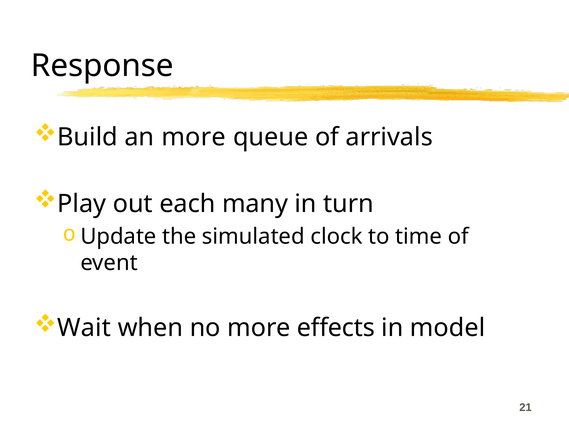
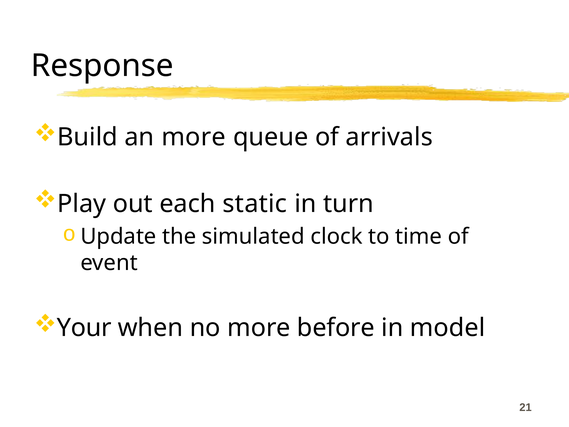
many: many -> static (255, 204)
Wait: Wait -> Your (84, 328)
effects: effects -> before (336, 328)
